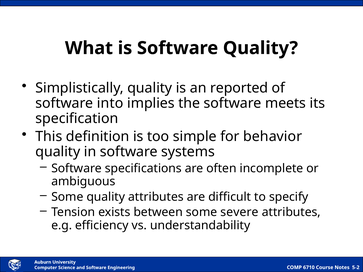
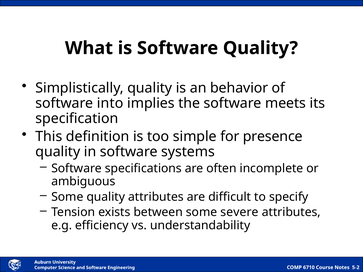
reported: reported -> behavior (239, 88)
behavior: behavior -> presence (273, 137)
